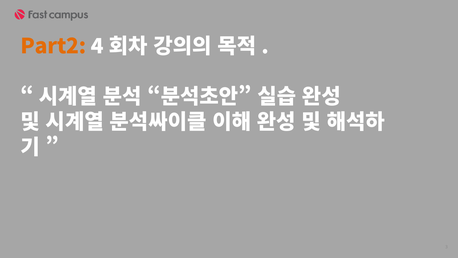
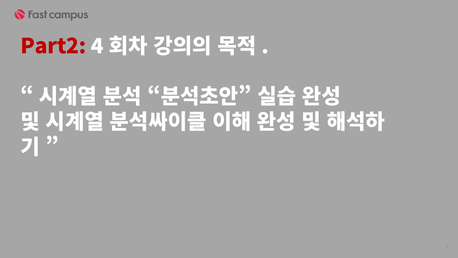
Part2 colour: orange -> red (53, 46)
